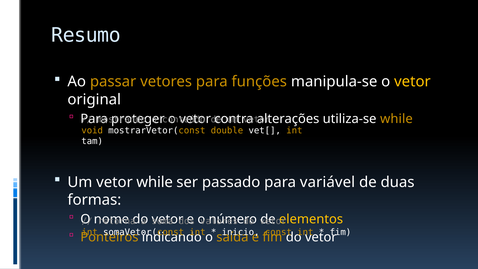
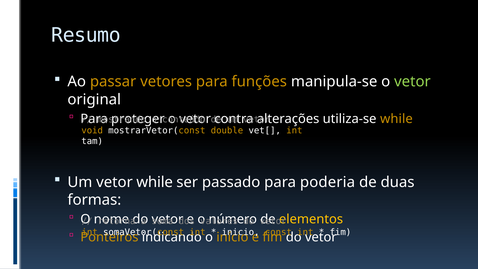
vetor colour: yellow -> light green (412, 82)
variável: variável -> poderia (327, 182)
saída: saída -> início (232, 237)
